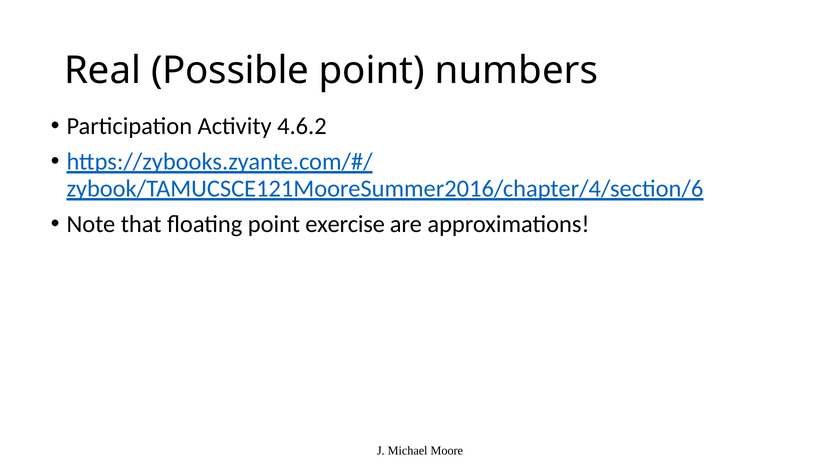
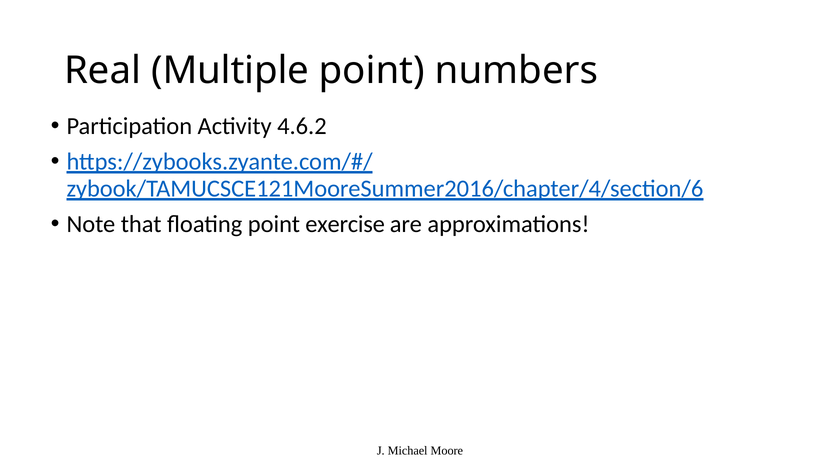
Possible: Possible -> Multiple (230, 71)
